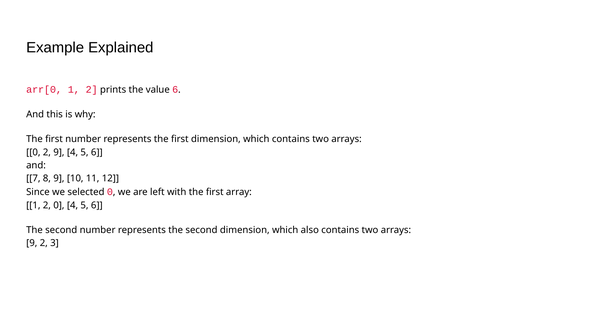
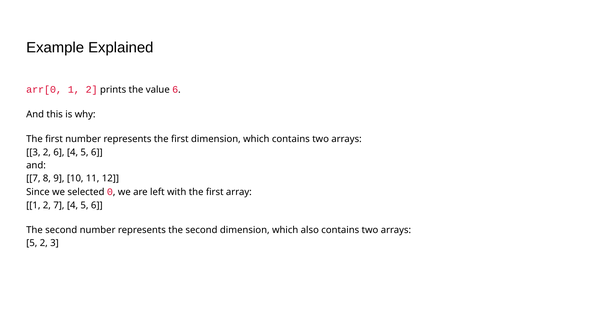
0: 0 -> 3 (33, 152)
2 9: 9 -> 6 (59, 152)
2 0: 0 -> 7 (59, 205)
9: 9 -> 5 (32, 243)
